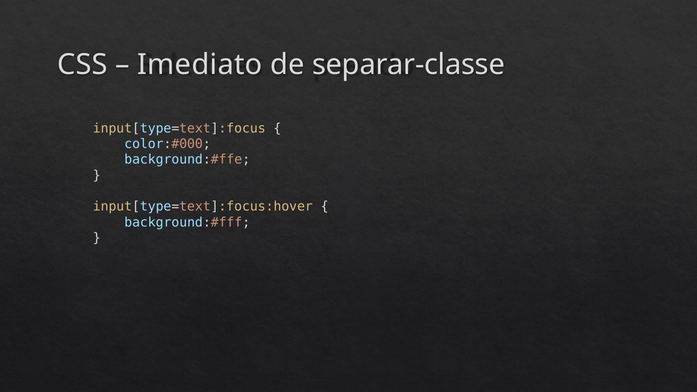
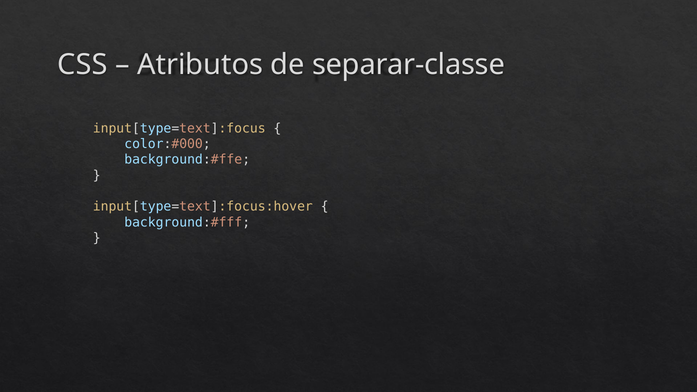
Imediato: Imediato -> Atributos (200, 65)
